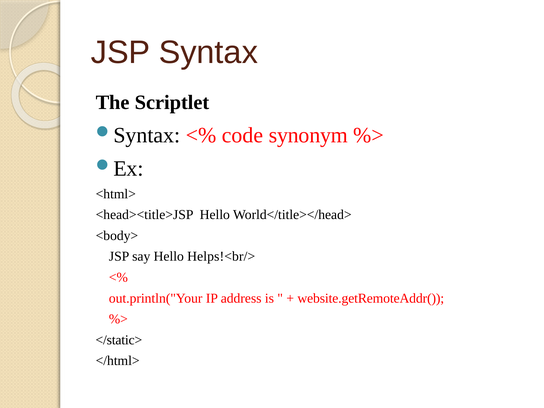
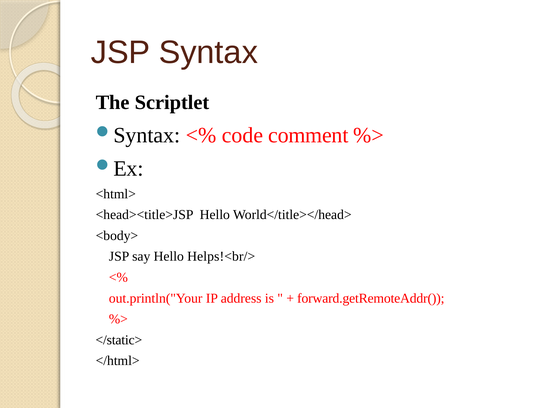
synonym: synonym -> comment (308, 135)
website.getRemoteAddr(: website.getRemoteAddr( -> forward.getRemoteAddr( (371, 298)
